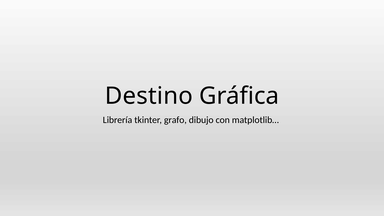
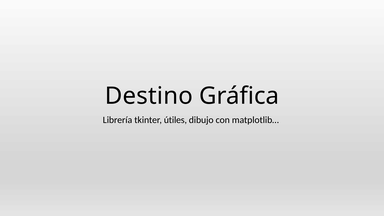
grafo: grafo -> útiles (175, 120)
